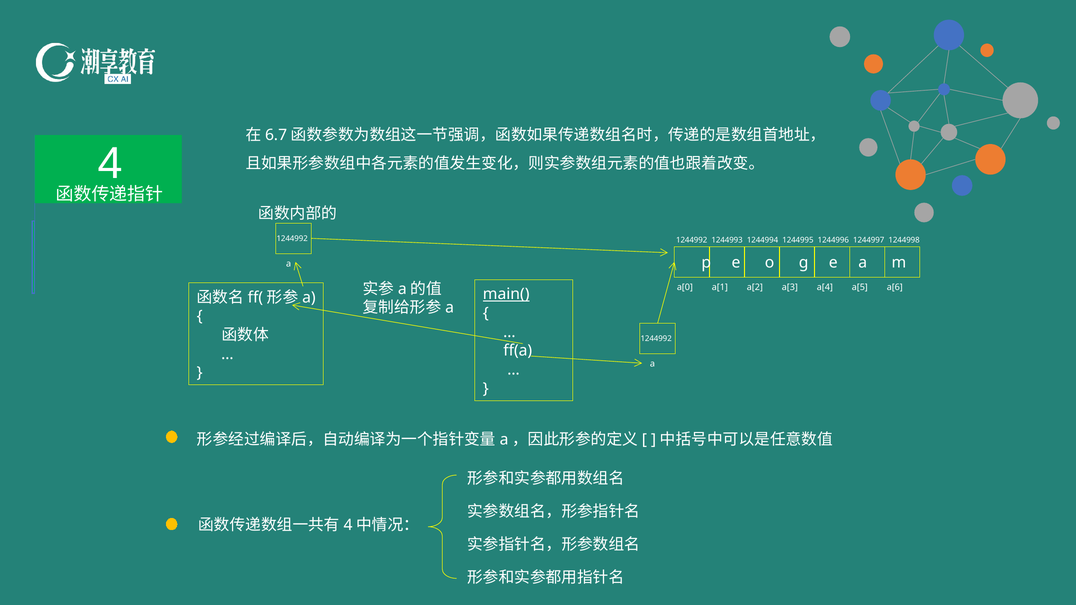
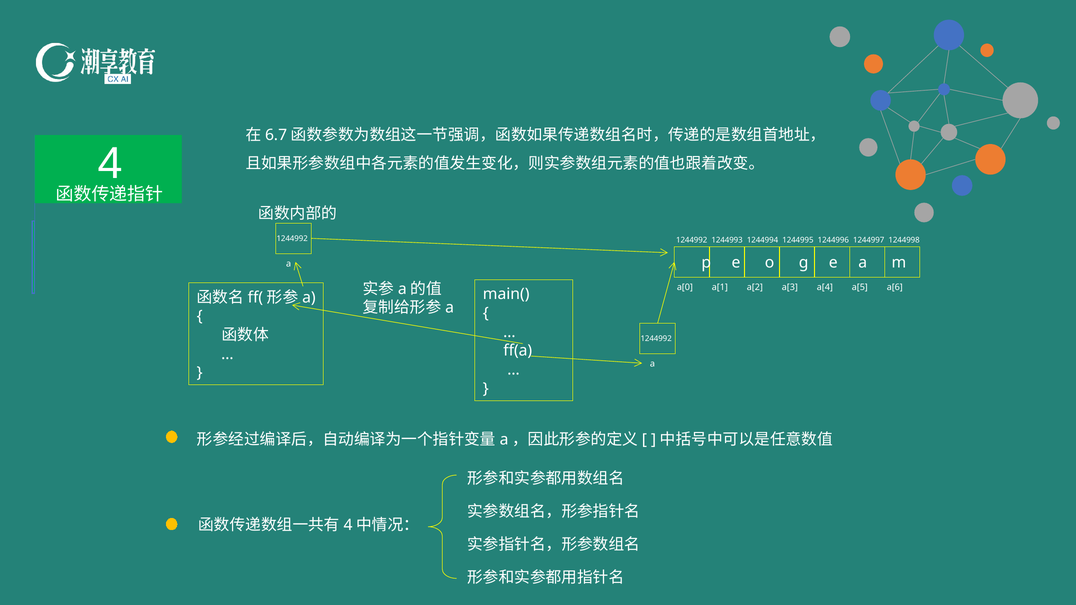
main( underline: present -> none (506, 294)
